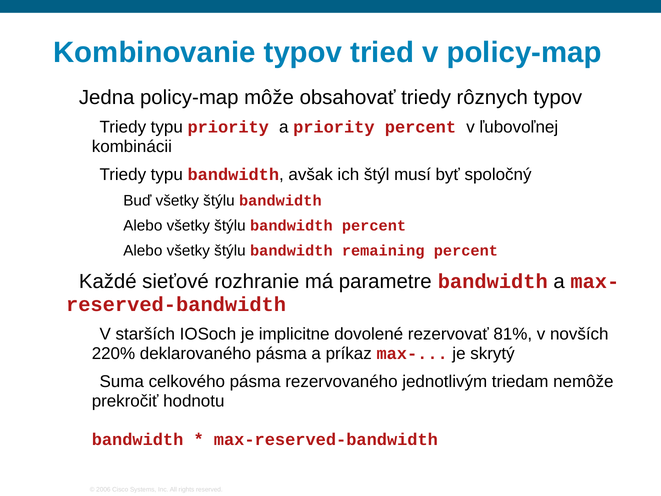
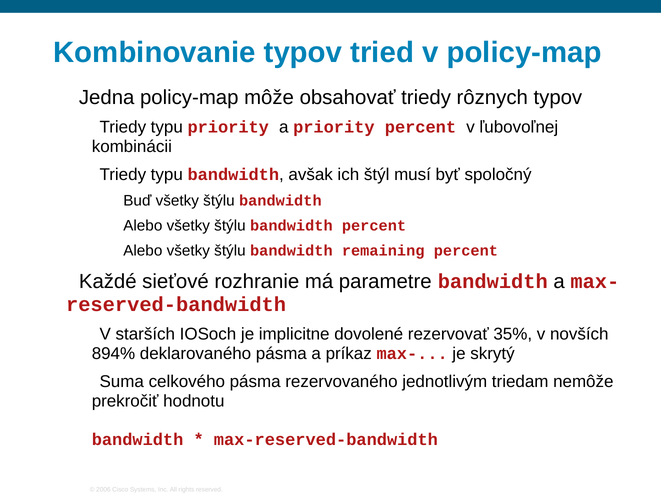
81%: 81% -> 35% (513, 334)
220%: 220% -> 894% (113, 354)
